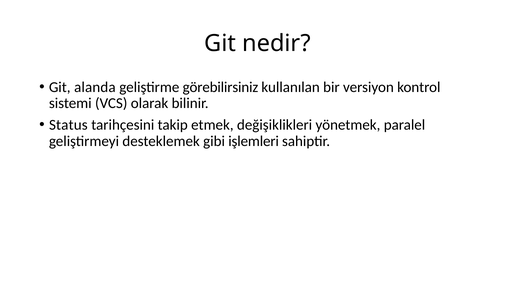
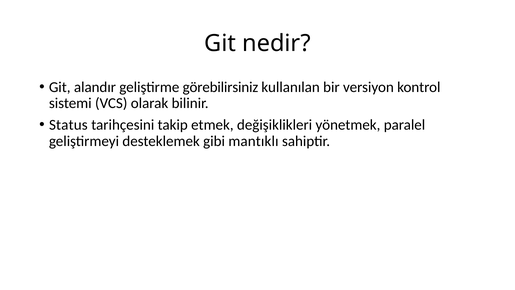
alanda: alanda -> alandır (95, 87)
işlemleri: işlemleri -> mantıklı (253, 141)
